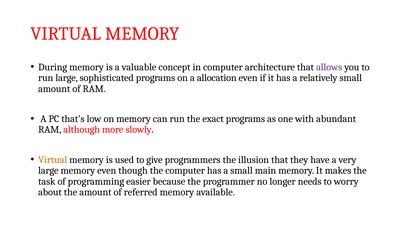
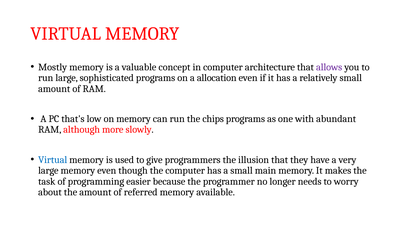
During: During -> Mostly (53, 67)
exact: exact -> chips (213, 119)
Virtual colour: orange -> blue (53, 160)
